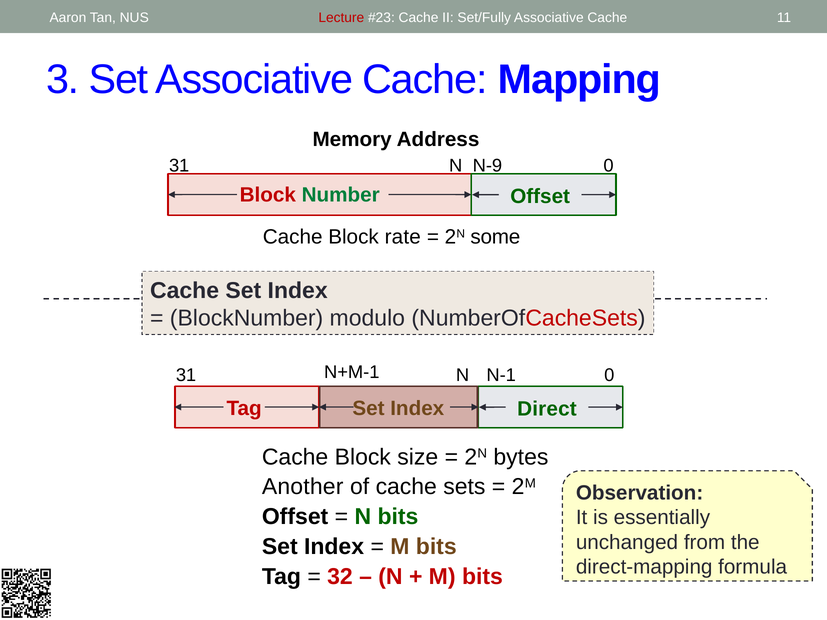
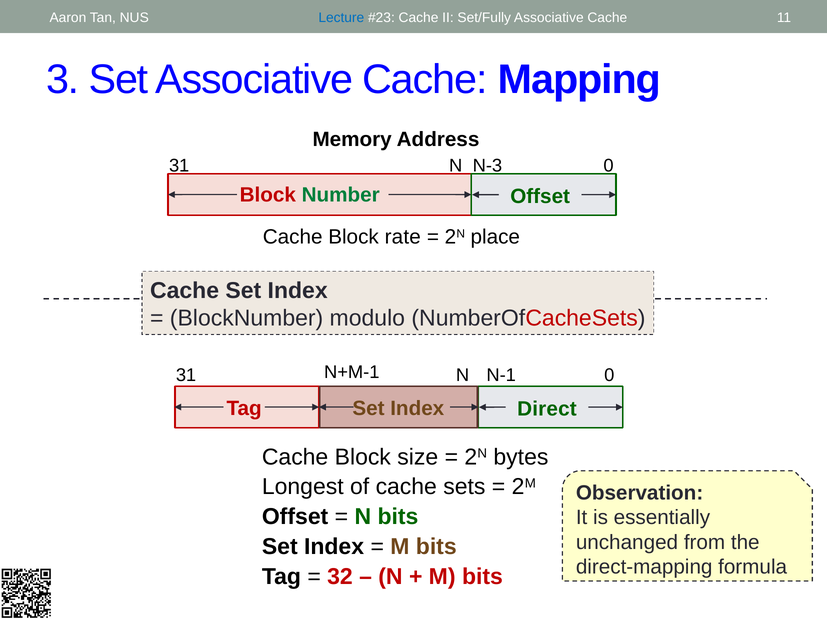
Lecture colour: red -> blue (341, 17)
N-9: N-9 -> N-3 (487, 166)
some: some -> place (495, 237)
Another: Another -> Longest (303, 487)
